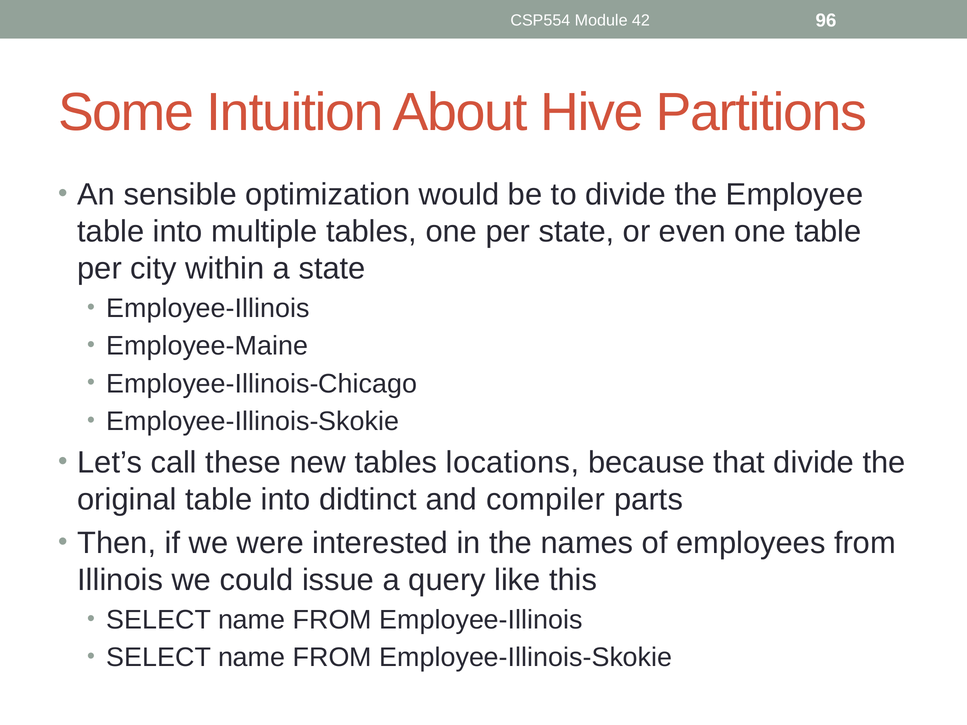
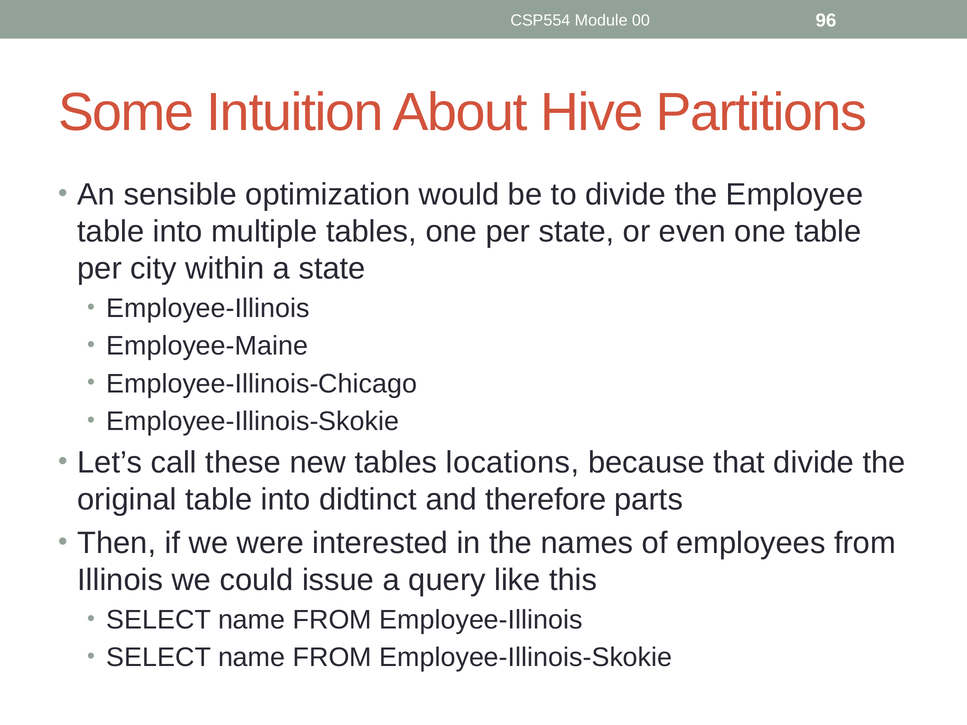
42: 42 -> 00 (641, 20)
compiler: compiler -> therefore (546, 500)
